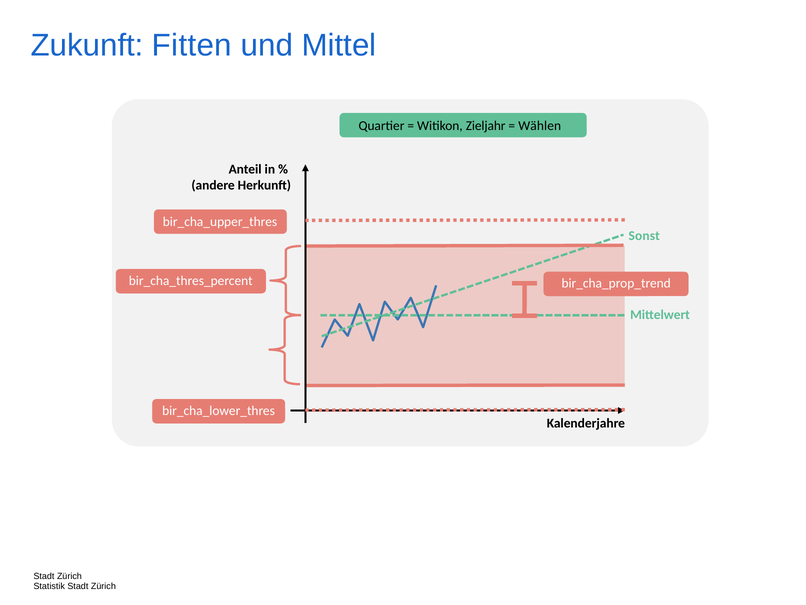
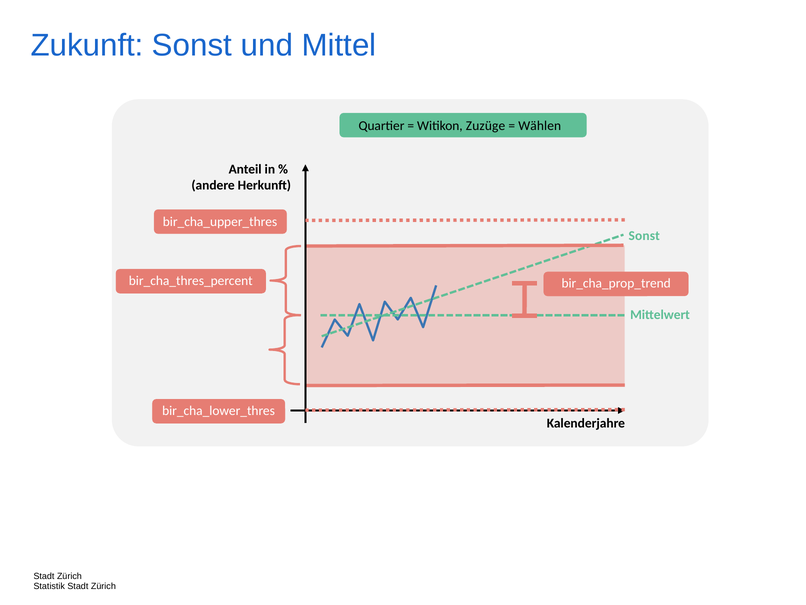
Zukunft Fitten: Fitten -> Sonst (192, 46)
Zieljahr: Zieljahr -> Zuzüge (486, 126)
